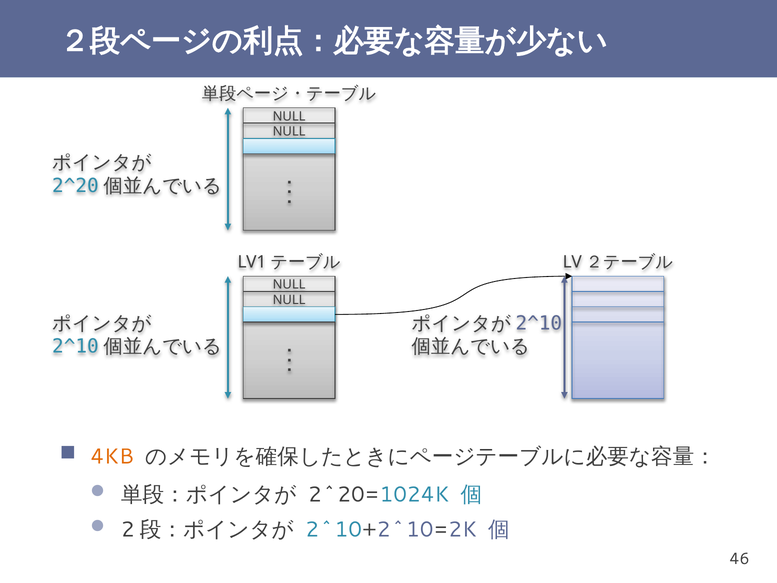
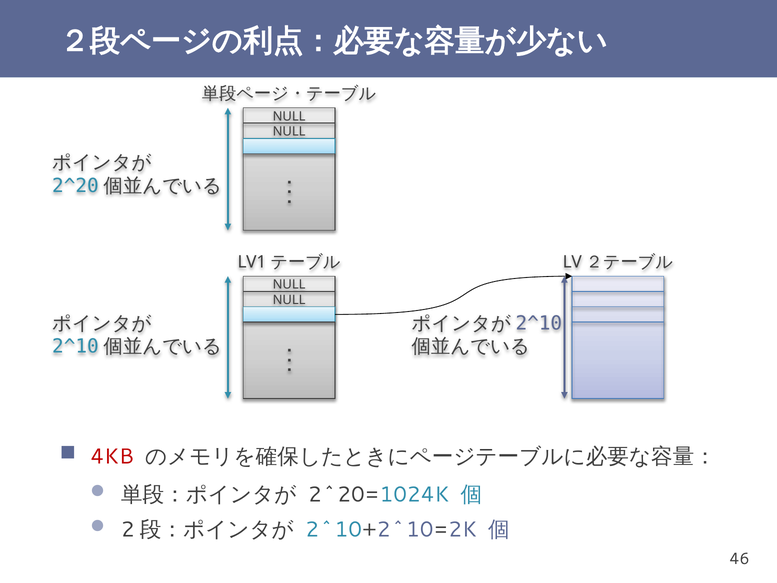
4KB colour: orange -> red (112, 456)
